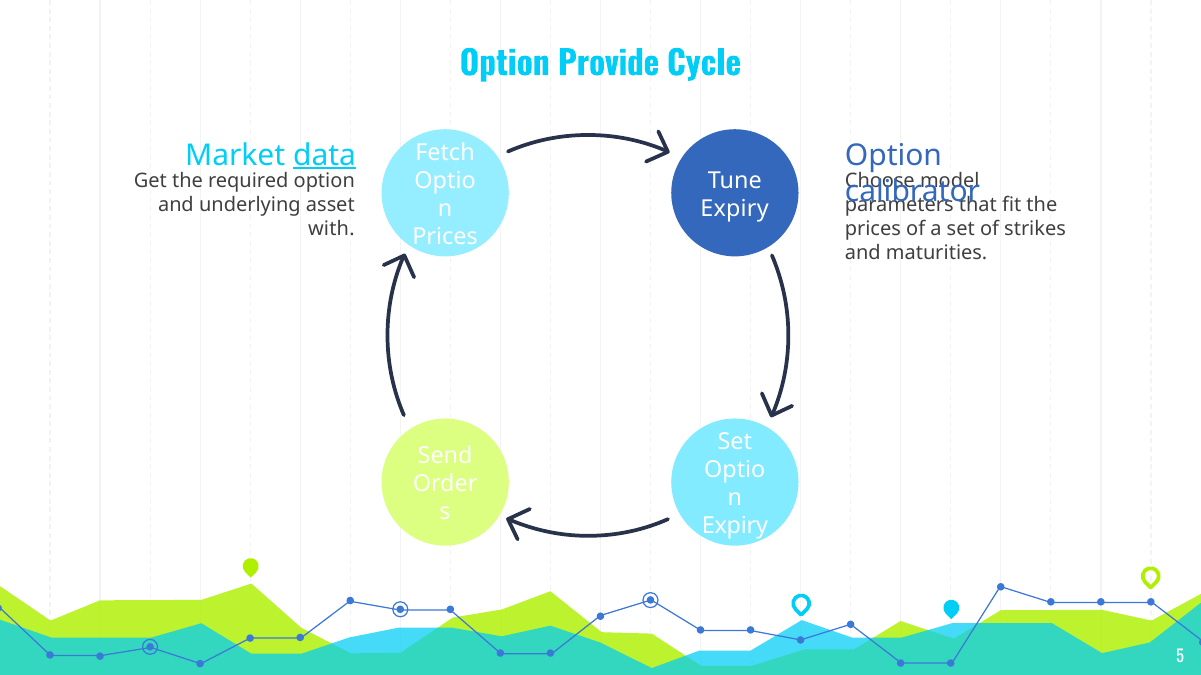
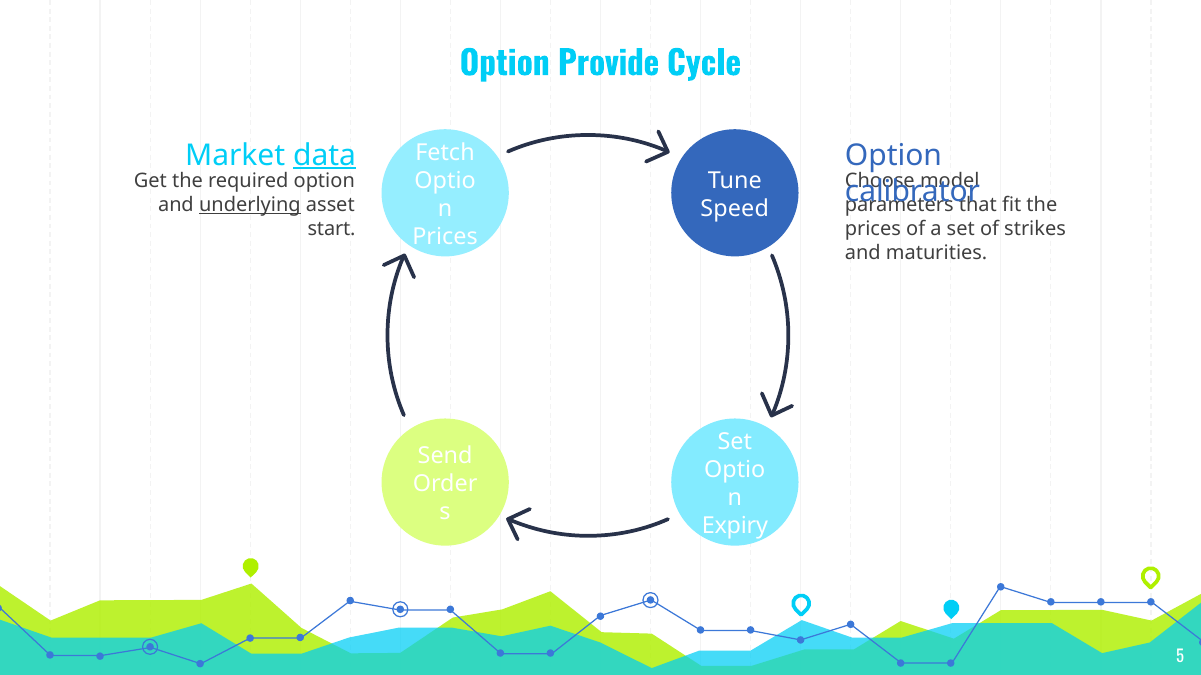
underlying underline: none -> present (250, 205)
Expiry: Expiry -> Speed (735, 209)
with: with -> start (332, 229)
